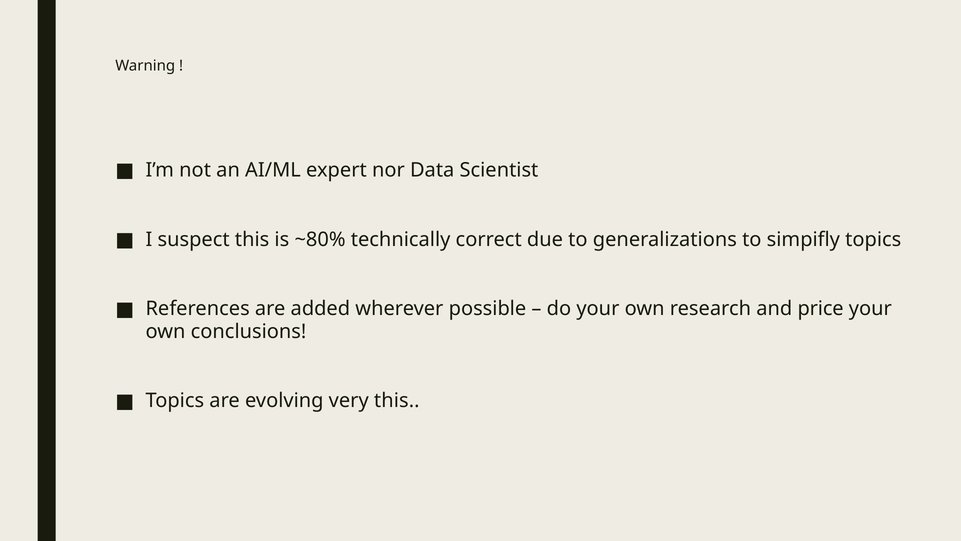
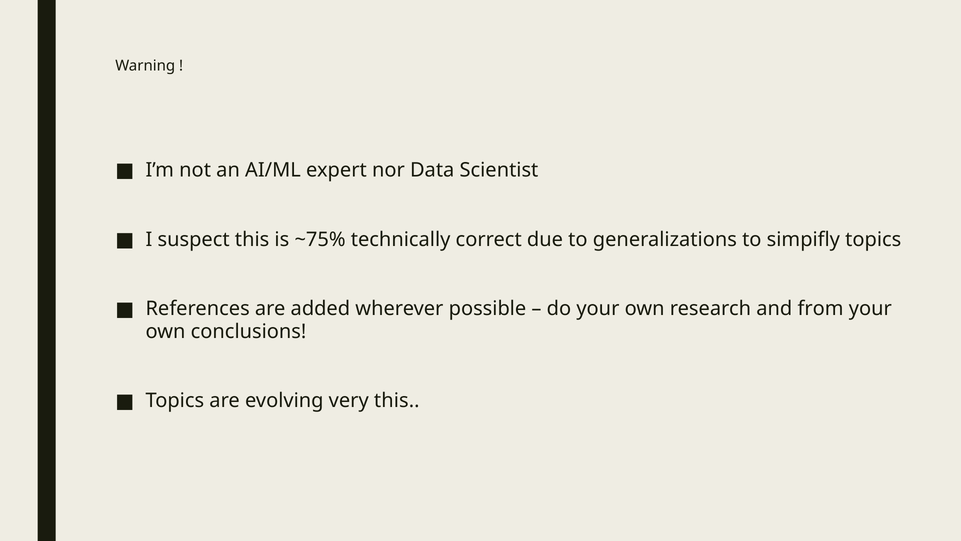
~80%: ~80% -> ~75% (320, 239)
price: price -> from (821, 309)
